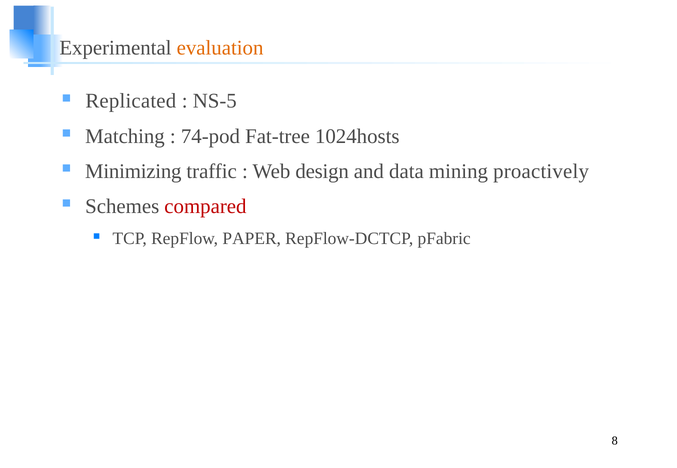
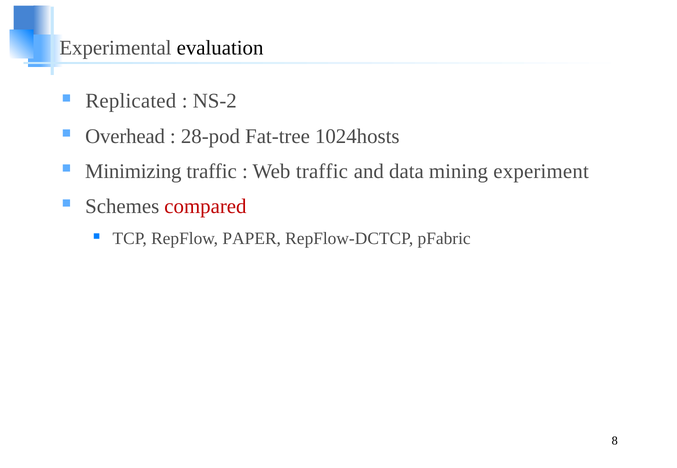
evaluation colour: orange -> black (220, 48)
NS-5: NS-5 -> NS-2 (215, 101)
Matching: Matching -> Overhead (125, 136)
74-pod: 74-pod -> 28-pod (210, 136)
Web design: design -> traffic (322, 172)
proactively: proactively -> experiment (541, 172)
